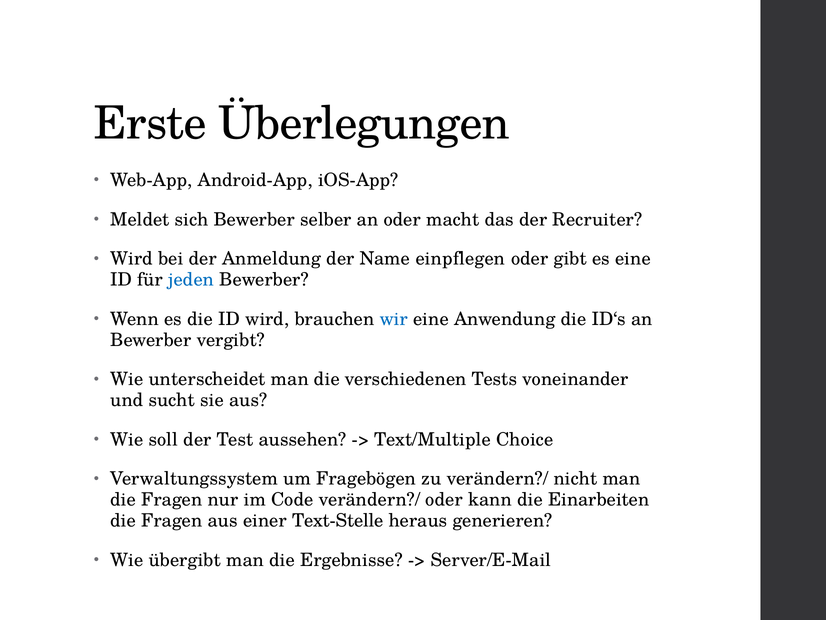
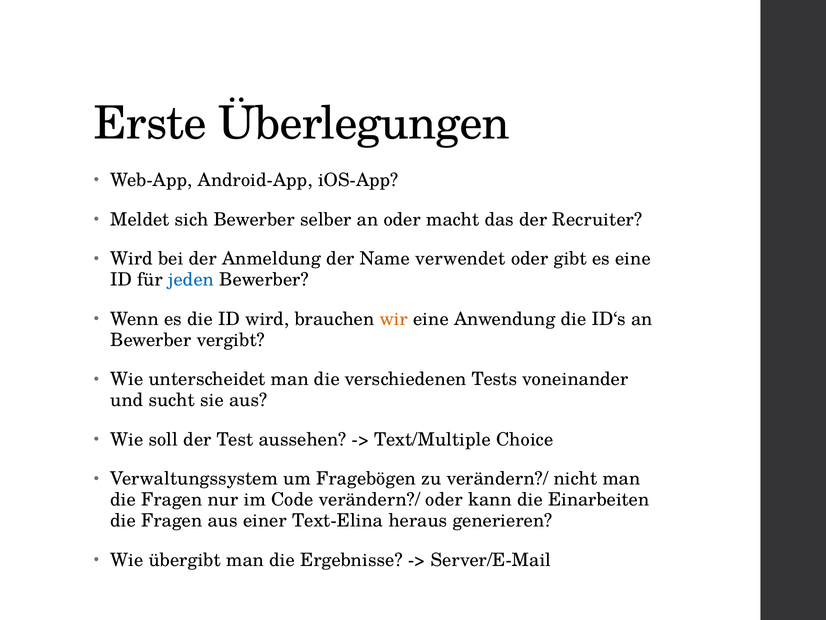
einpflegen: einpflegen -> verwendet (460, 259)
wir colour: blue -> orange (394, 319)
Text-Stelle: Text-Stelle -> Text-Elina (338, 520)
